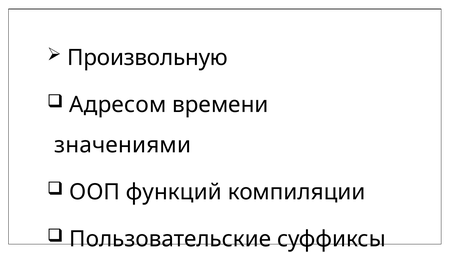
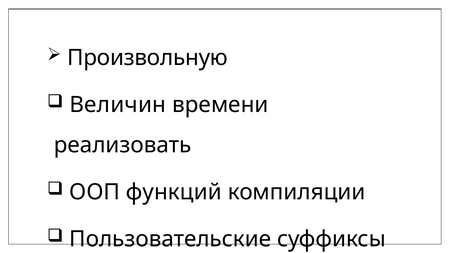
Адресом: Адресом -> Величин (118, 105)
значениями: значениями -> реализовать (123, 145)
